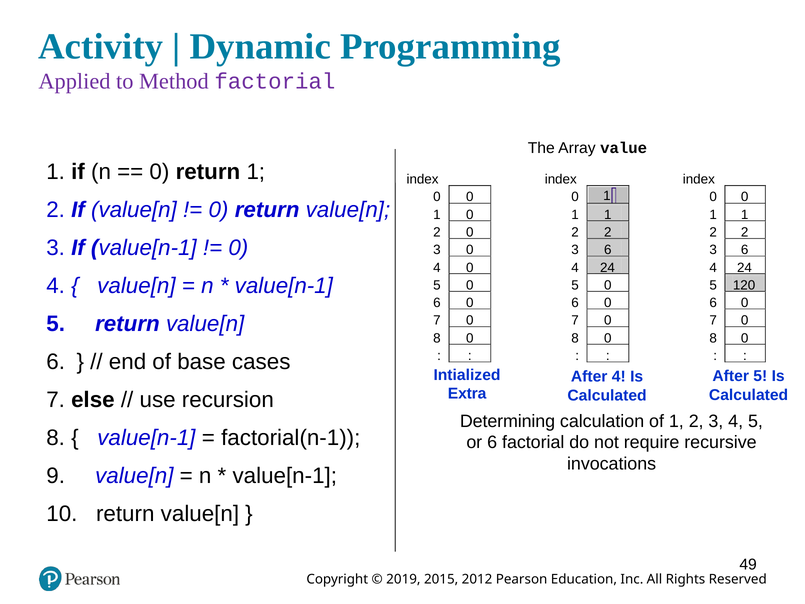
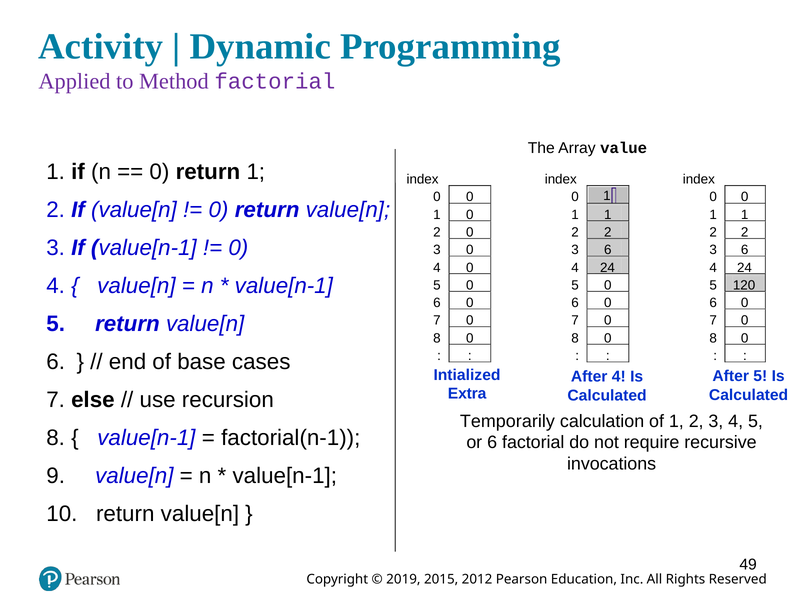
Determining: Determining -> Temporarily (507, 421)
